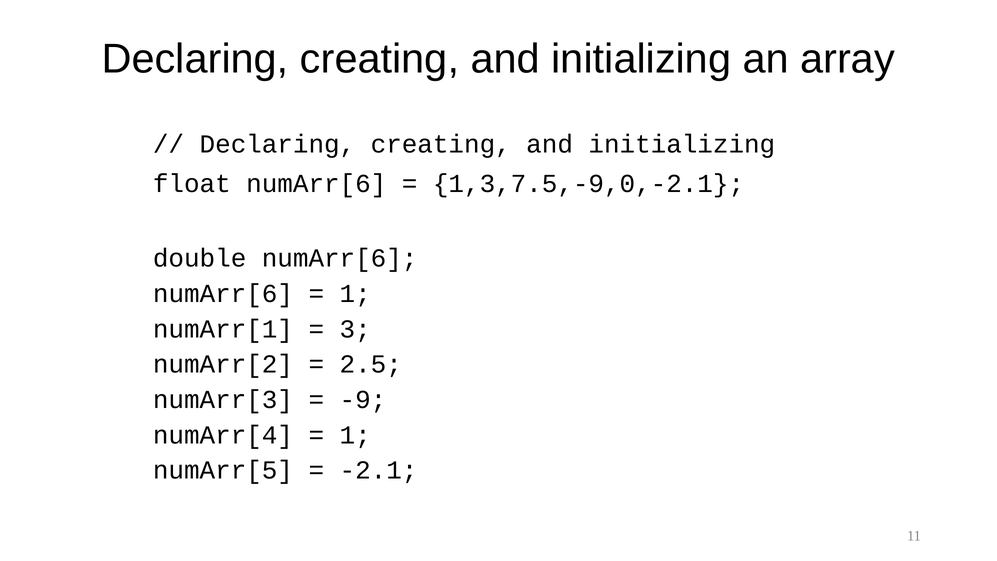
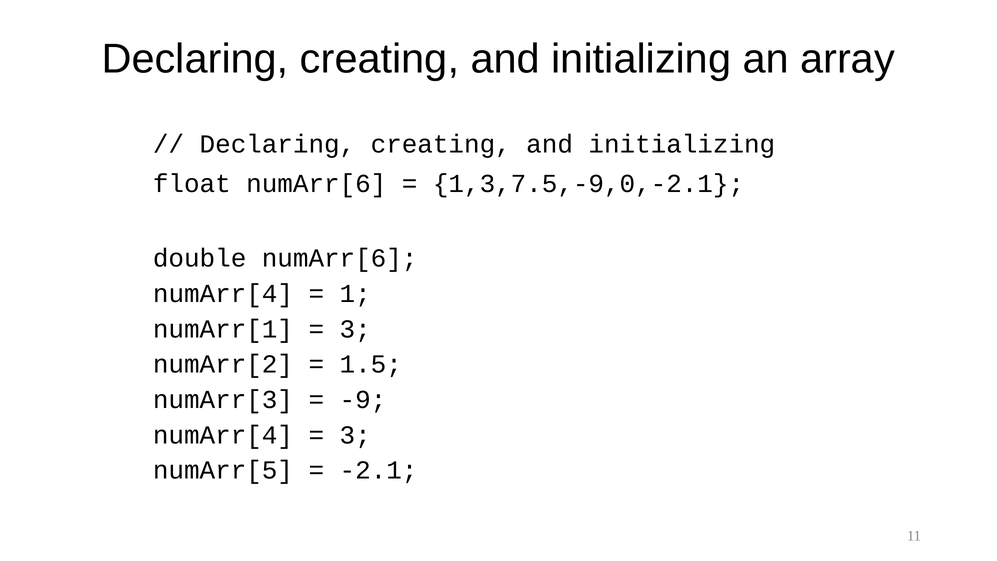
numArr[6: numArr[6 -> numArr[4 (223, 294)
2.5: 2.5 -> 1.5 (371, 364)
1: 1 -> 3 (355, 435)
